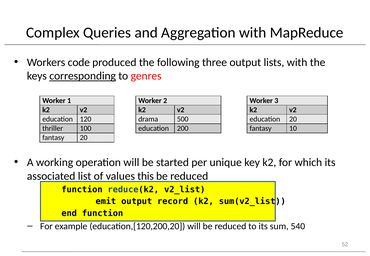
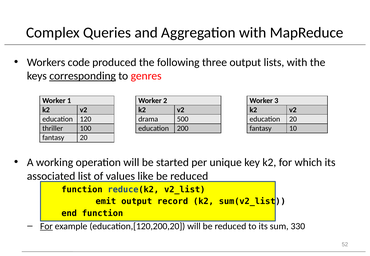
this: this -> like (146, 176)
For underline: none -> present (46, 226)
540: 540 -> 330 (298, 226)
